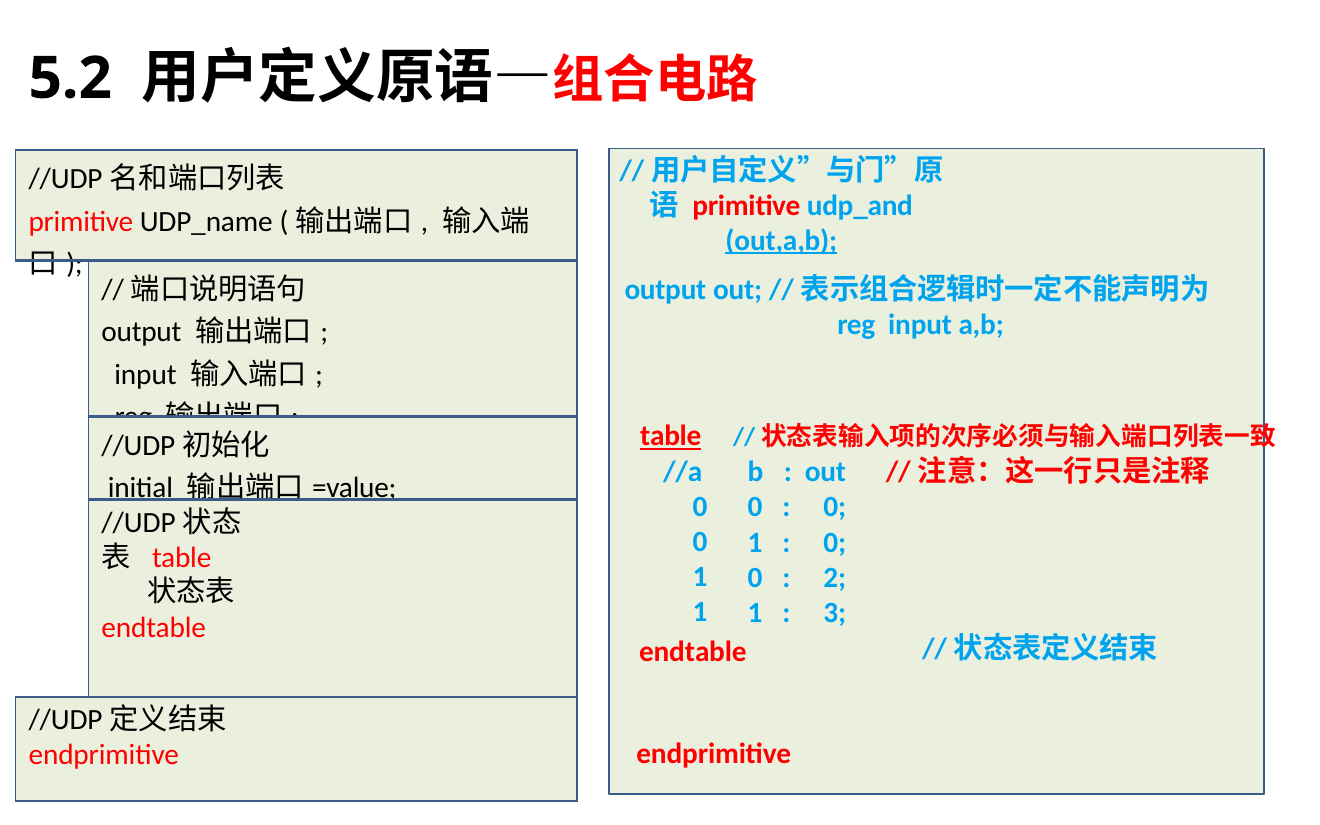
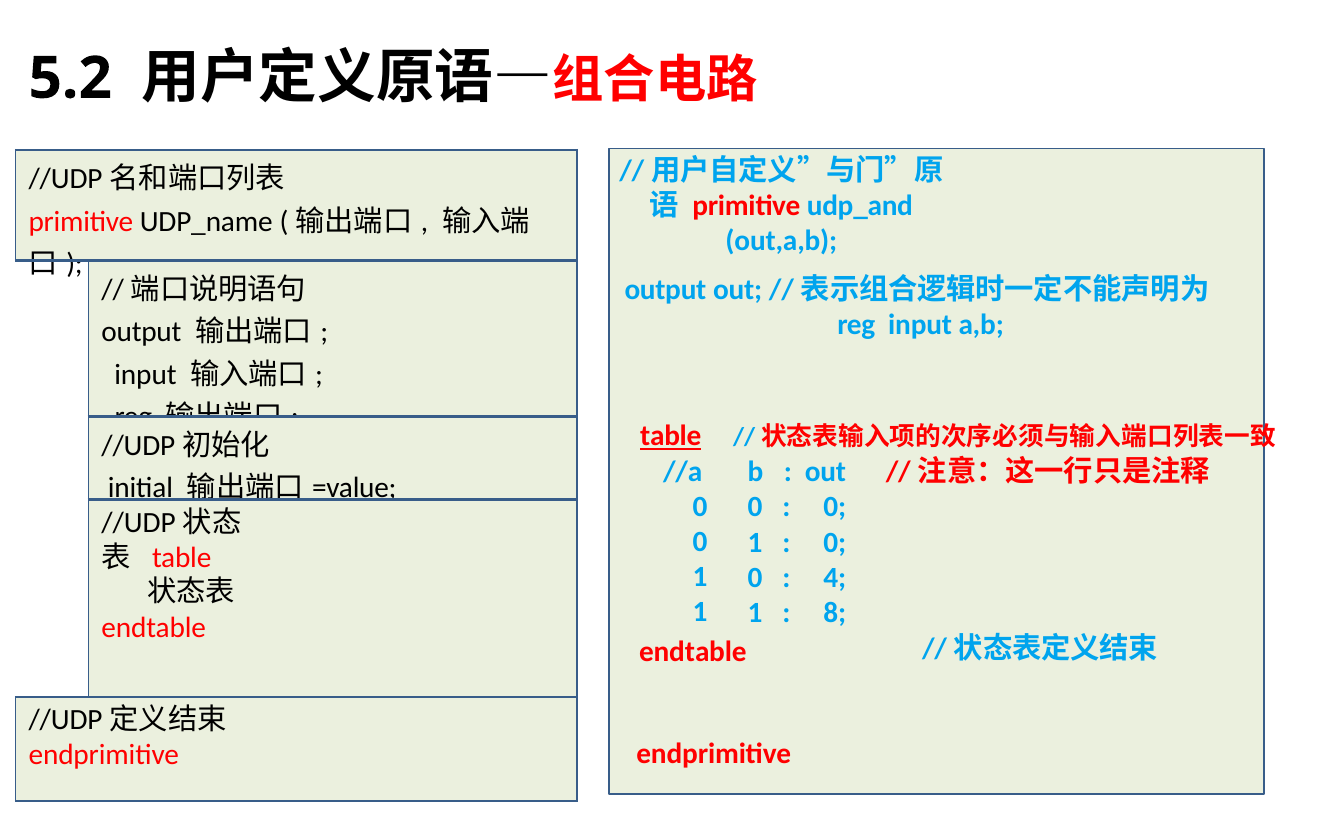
out,a,b underline: present -> none (781, 241)
2: 2 -> 4 (835, 578)
3: 3 -> 8 (835, 613)
